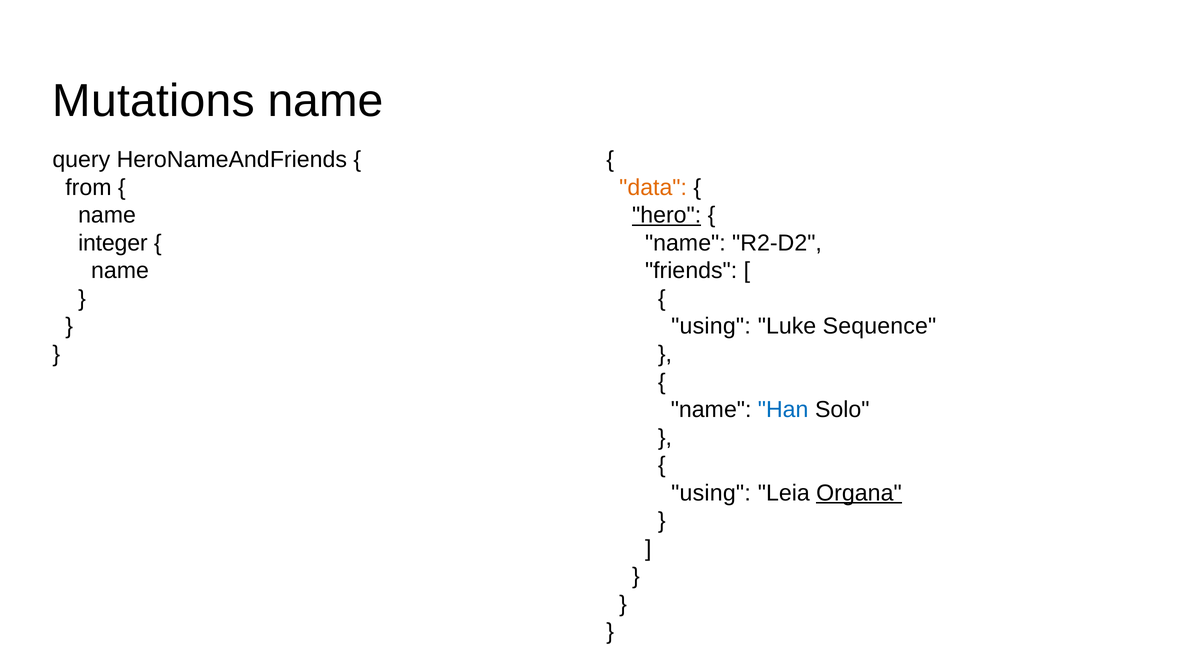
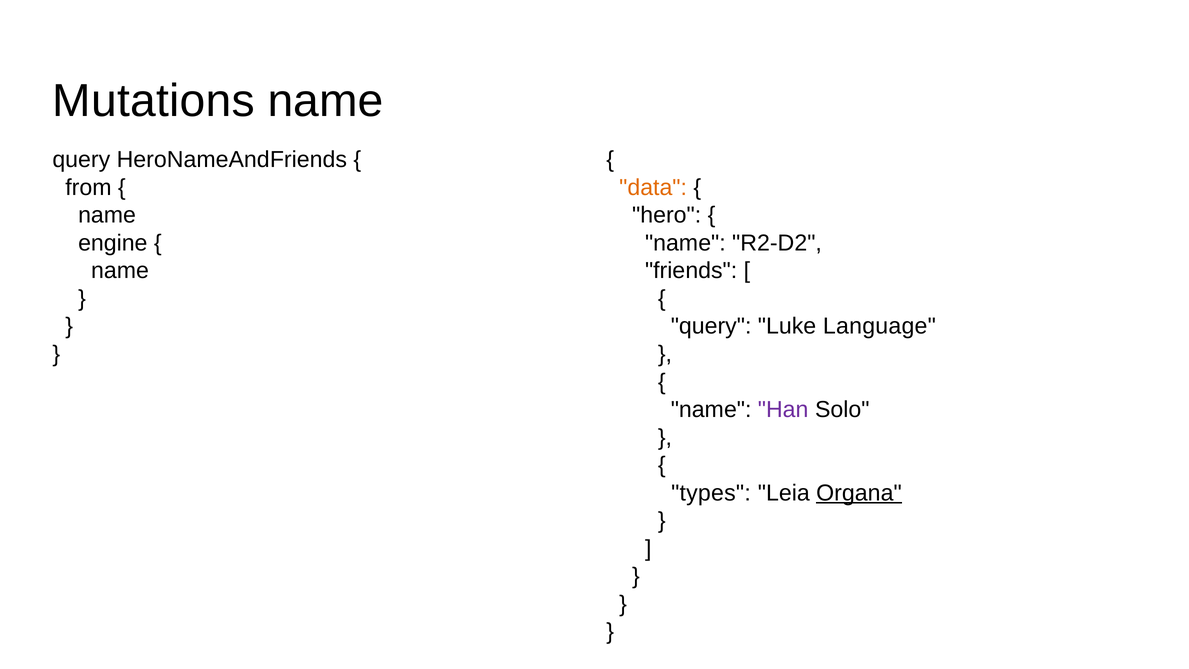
hero underline: present -> none (667, 215)
integer: integer -> engine (113, 243)
using: using -> query (711, 326)
Sequence: Sequence -> Language (879, 326)
Han colour: blue -> purple (783, 410)
using: using -> types (711, 493)
